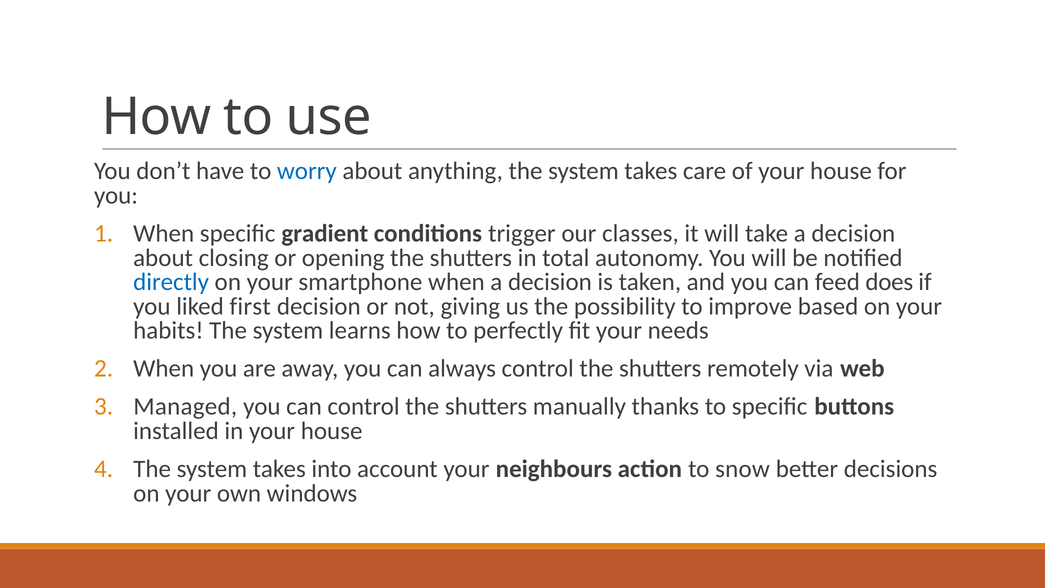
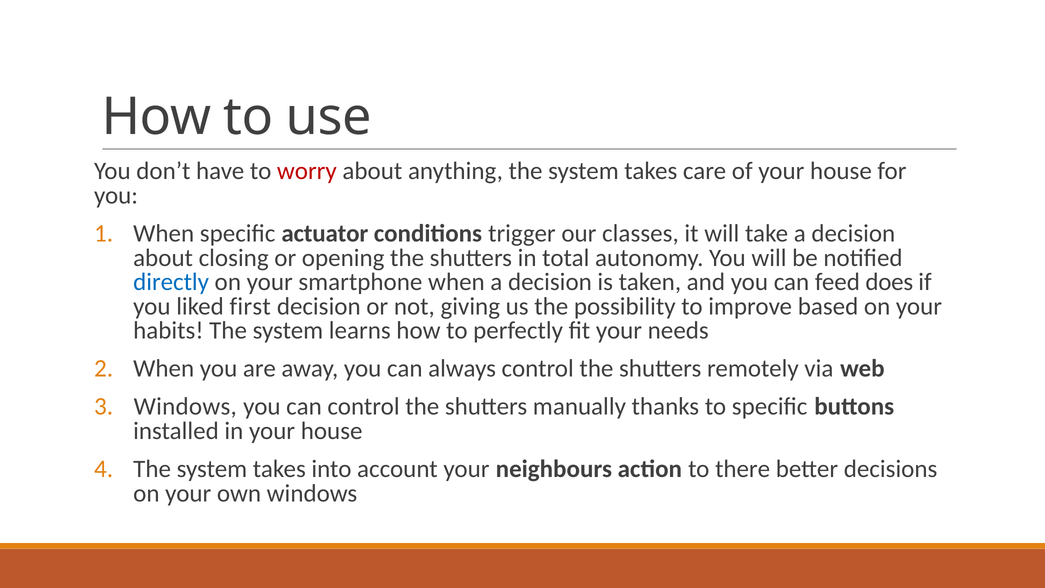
worry colour: blue -> red (307, 171)
gradient: gradient -> actuator (325, 233)
Managed: Managed -> Windows (185, 407)
snow: snow -> there (743, 469)
